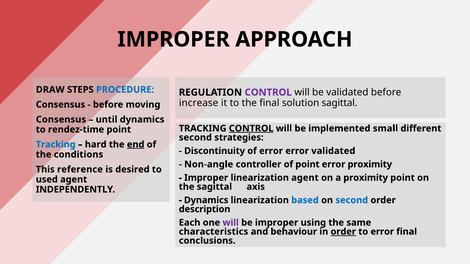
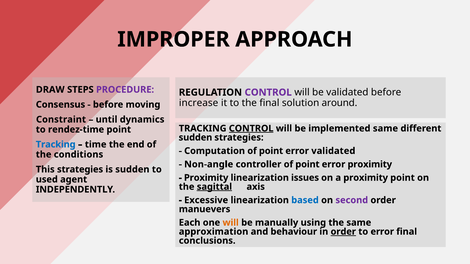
PROCEDURE colour: blue -> purple (125, 90)
solution sagittal: sagittal -> around (339, 103)
Consensus: Consensus -> Constraint (61, 120)
implemented small: small -> same (385, 129)
second: second -> sudden (195, 138)
hard: hard -> time (96, 145)
end underline: present -> none (136, 145)
Discontinuity: Discontinuity -> Computation (215, 151)
error: error -> point (271, 151)
This reference: reference -> strategies (80, 170)
is desired: desired -> sudden (132, 170)
Improper: Improper -> Proximity (206, 178)
linearization agent: agent -> issues (305, 178)
sagittal underline: none -> present (214, 187)
Dynamics: Dynamics -> Excessive (206, 200)
second colour: blue -> purple (352, 200)
description: description -> manuevers (205, 209)
will colour: purple -> orange (231, 223)
be improper: improper -> manually (277, 223)
characteristics: characteristics -> approximation (214, 232)
